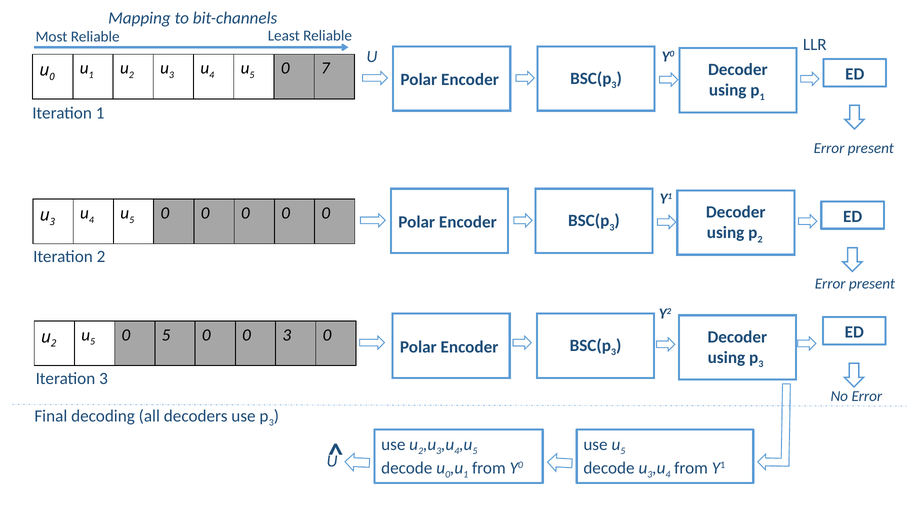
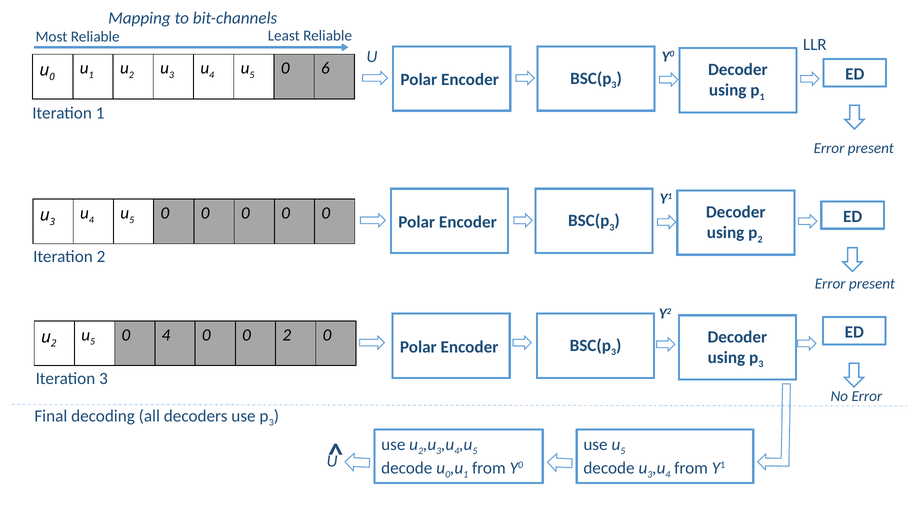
7: 7 -> 6 (325, 68)
0 5: 5 -> 4 (166, 335)
0 3: 3 -> 2 (287, 335)
